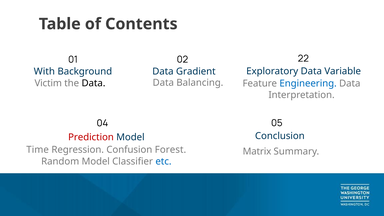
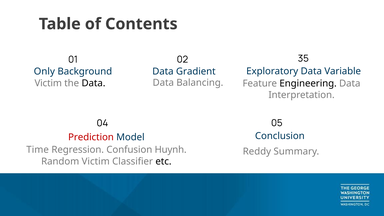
22: 22 -> 35 (303, 58)
With: With -> Only (44, 71)
Engineering colour: blue -> black (308, 83)
Forest: Forest -> Huynh (171, 150)
Matrix: Matrix -> Reddy (257, 151)
Random Model: Model -> Victim (96, 161)
etc colour: blue -> black (163, 161)
